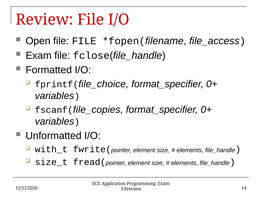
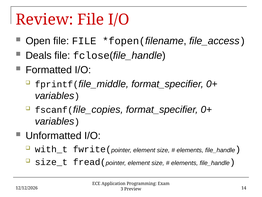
Exam: Exam -> Deals (39, 55)
file_choice: file_choice -> file_middle (104, 84)
